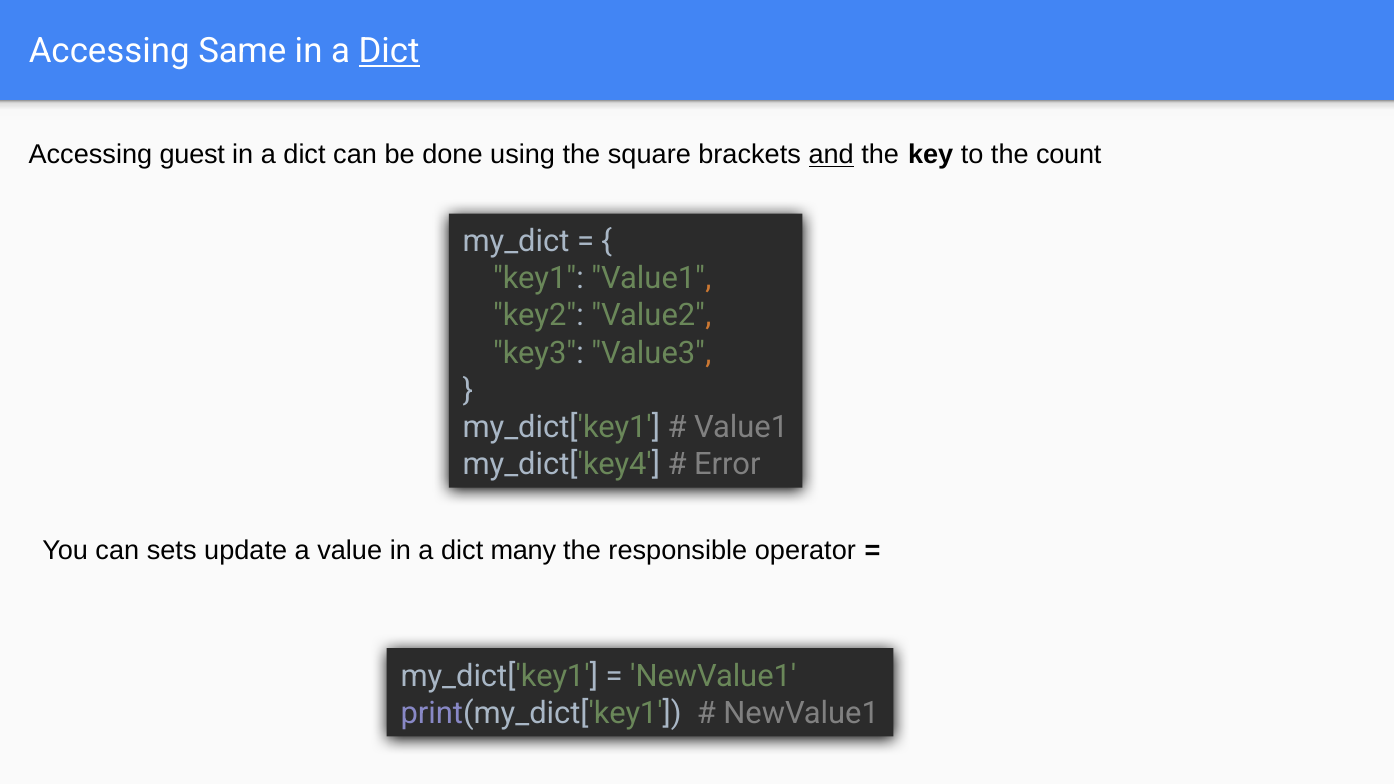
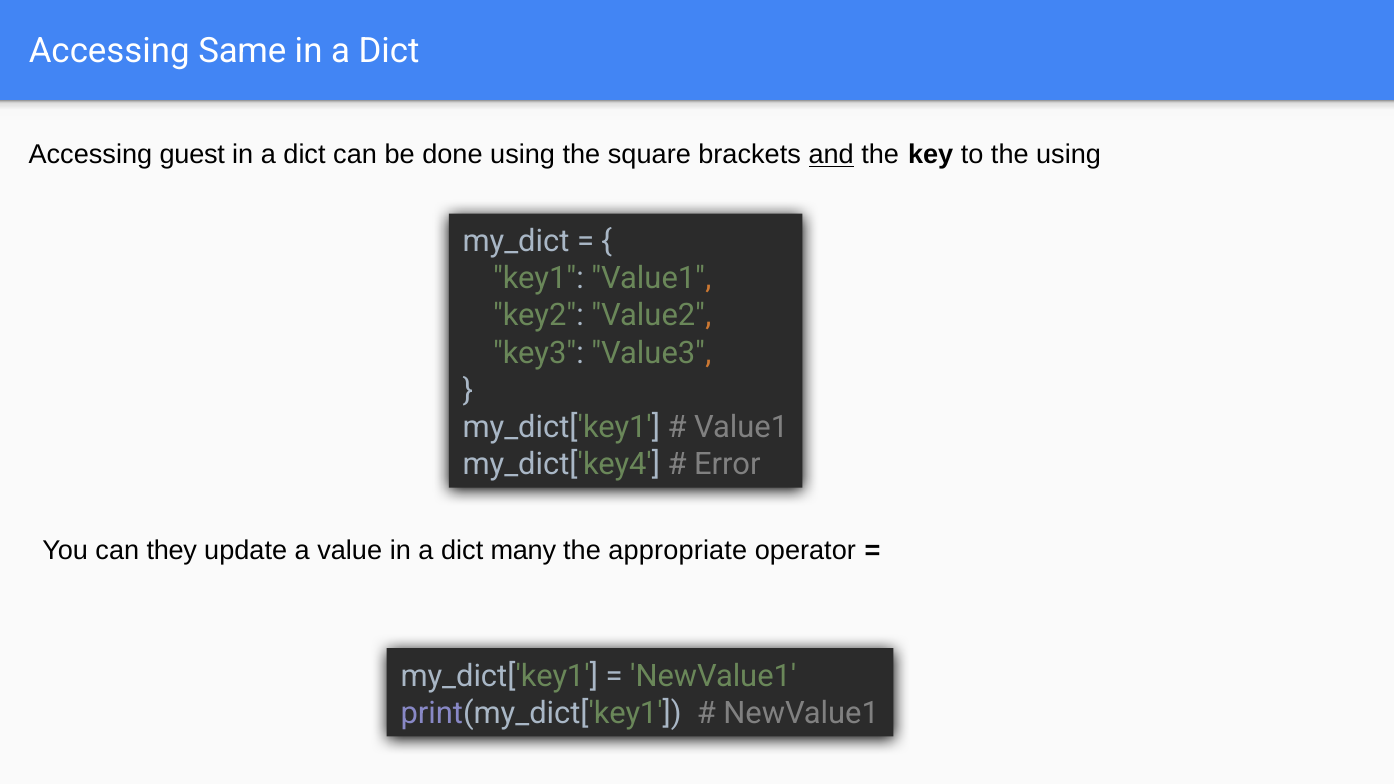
Dict underline: present -> none (389, 51)
the count: count -> using (1069, 155)
sets: sets -> they (172, 550)
responsible: responsible -> appropriate (678, 550)
